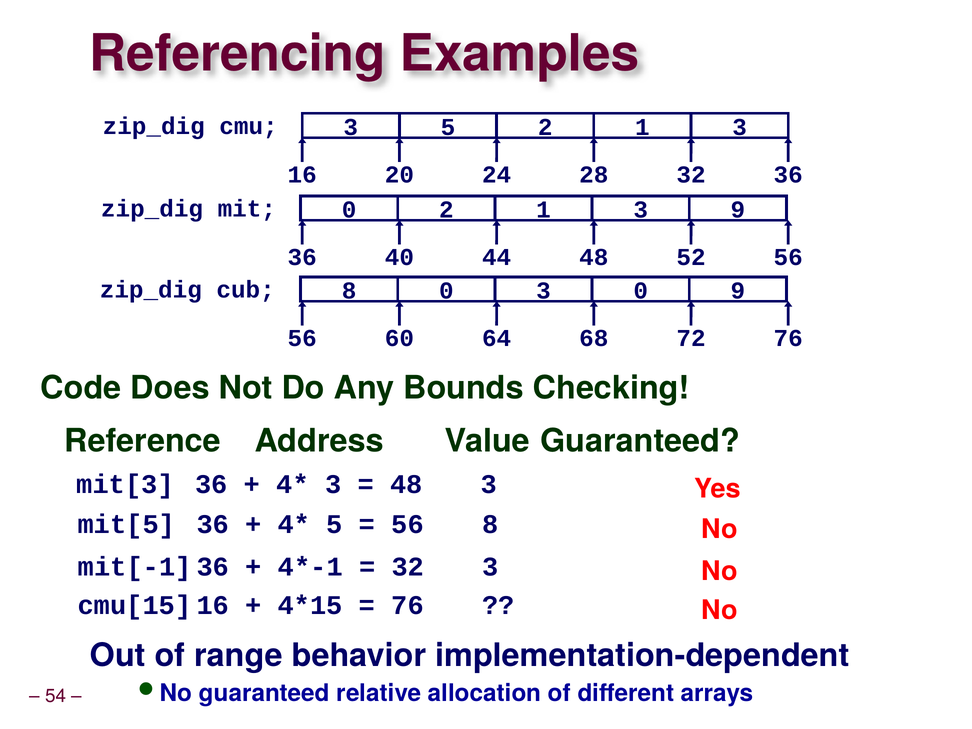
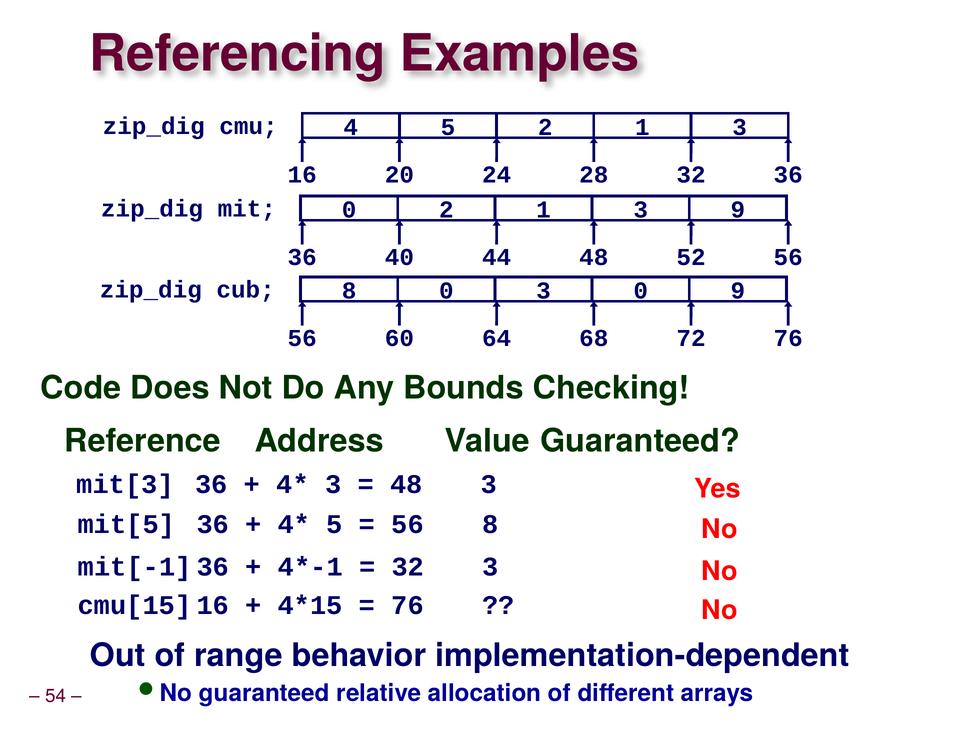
cmu 3: 3 -> 4 (351, 127)
